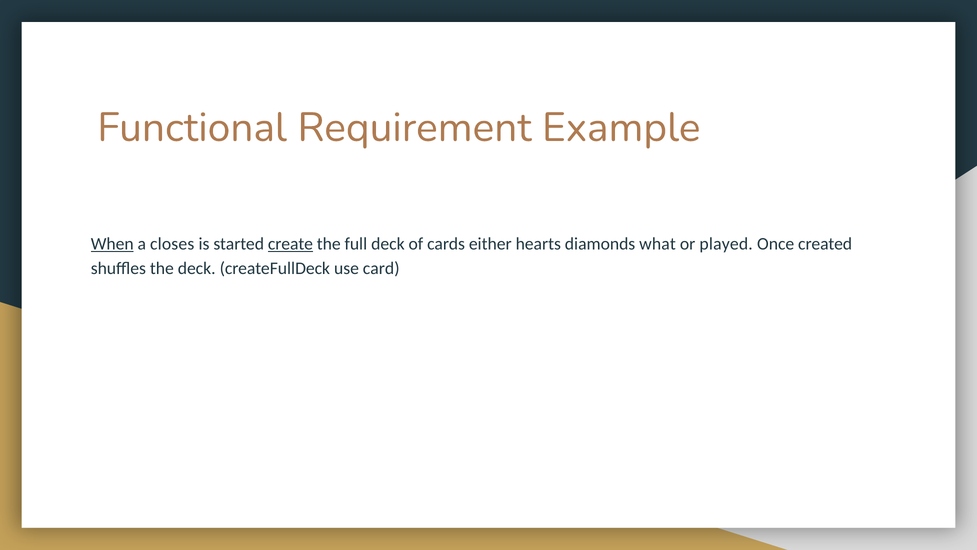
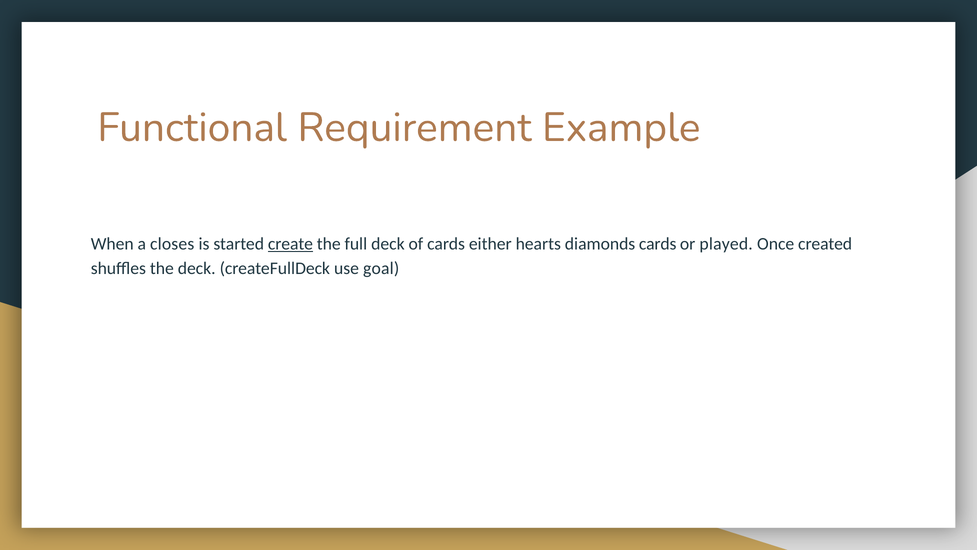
When underline: present -> none (112, 244)
diamonds what: what -> cards (658, 244)
card: card -> goal (381, 268)
